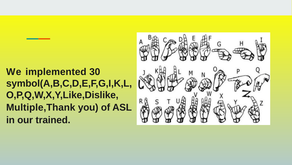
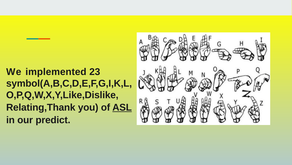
30: 30 -> 23 (95, 72)
Multiple,Thank: Multiple,Thank -> Relating,Thank (41, 107)
ASL underline: none -> present (122, 107)
trained: trained -> predict (53, 120)
